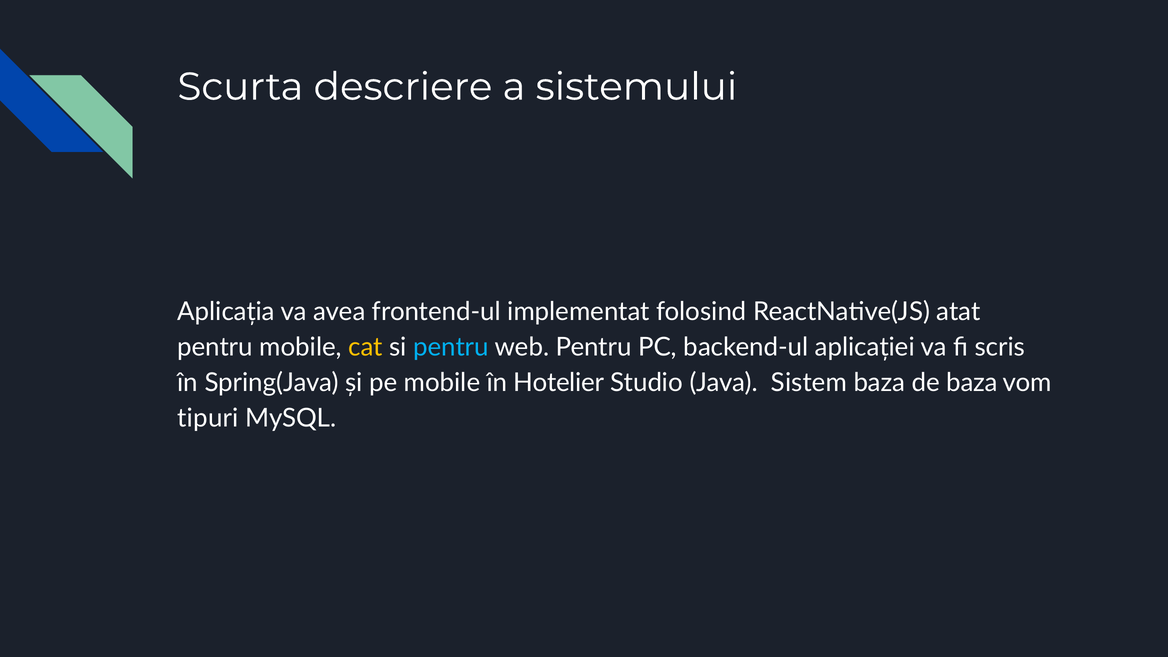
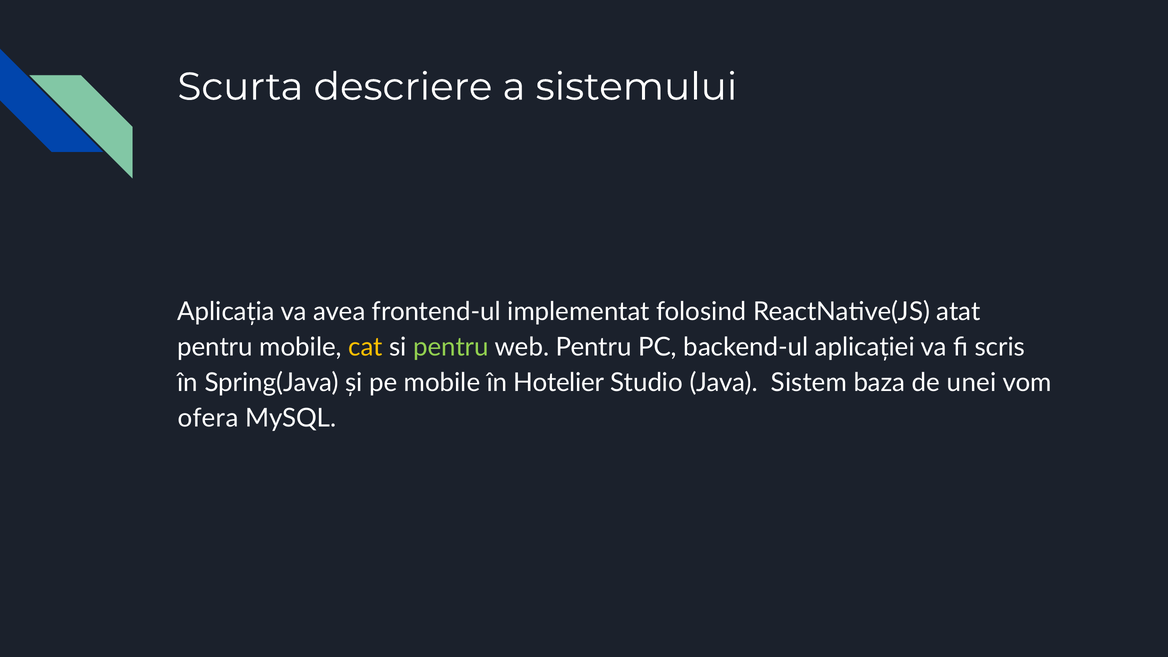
pentru colour: light blue -> light green (451, 347)
de baza: baza -> unei (972, 383)
tipuri: tipuri -> ofera (208, 418)
